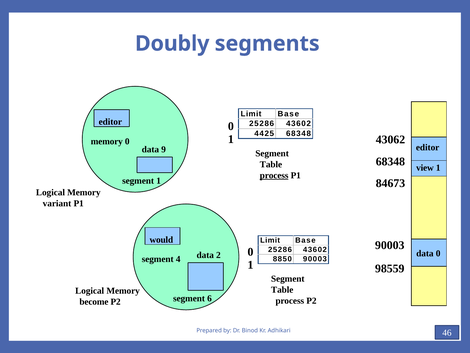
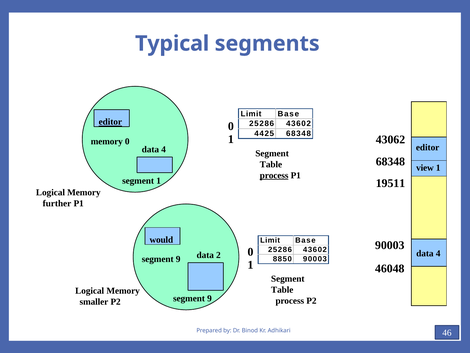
Doubly: Doubly -> Typical (172, 44)
editor underline: none -> present (110, 122)
9: 9 -> 4 (164, 149)
84673: 84673 -> 19511 (390, 183)
variant: variant -> further (57, 203)
0: 0 -> 4 (438, 253)
4: 4 -> 9 (178, 259)
98559: 98559 -> 46048 (390, 268)
6: 6 -> 9 (209, 298)
become: become -> smaller (94, 301)
